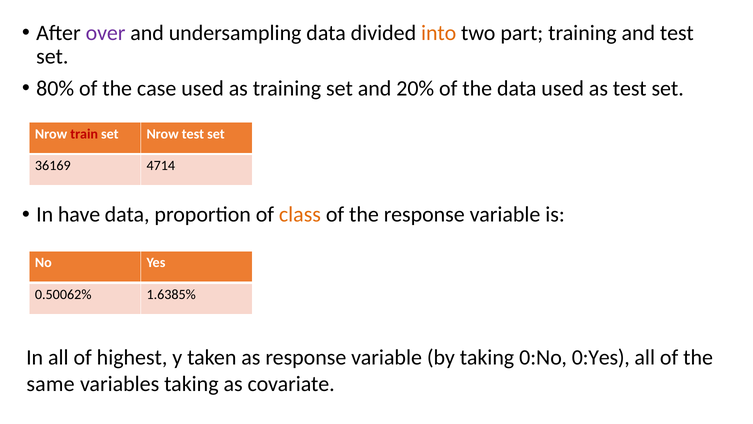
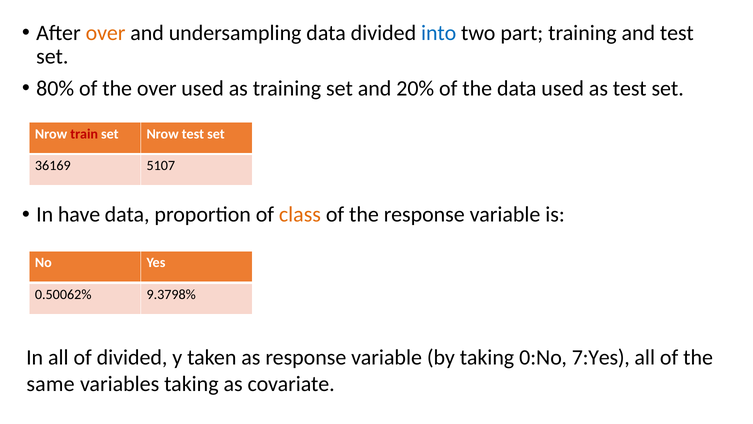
over colour: purple -> orange (106, 33)
into colour: orange -> blue (439, 33)
the case: case -> over (157, 88)
4714: 4714 -> 5107 (161, 165)
1.6385%: 1.6385% -> 9.3798% (171, 294)
of highest: highest -> divided (132, 357)
0:Yes: 0:Yes -> 7:Yes (601, 357)
